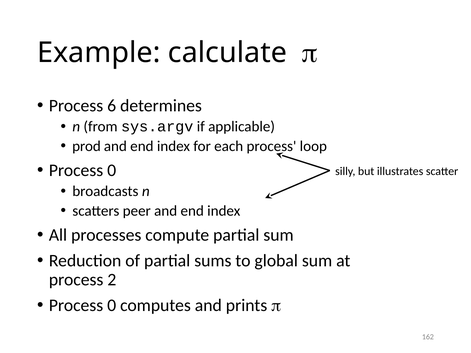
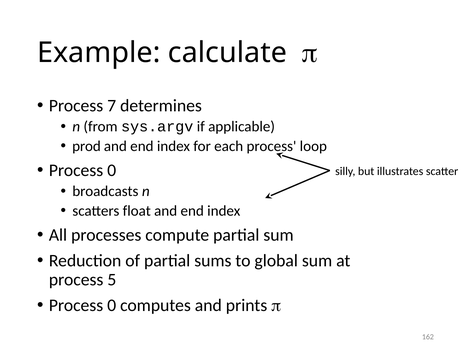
6: 6 -> 7 (112, 106)
peer: peer -> float (137, 211)
2: 2 -> 5 (112, 280)
